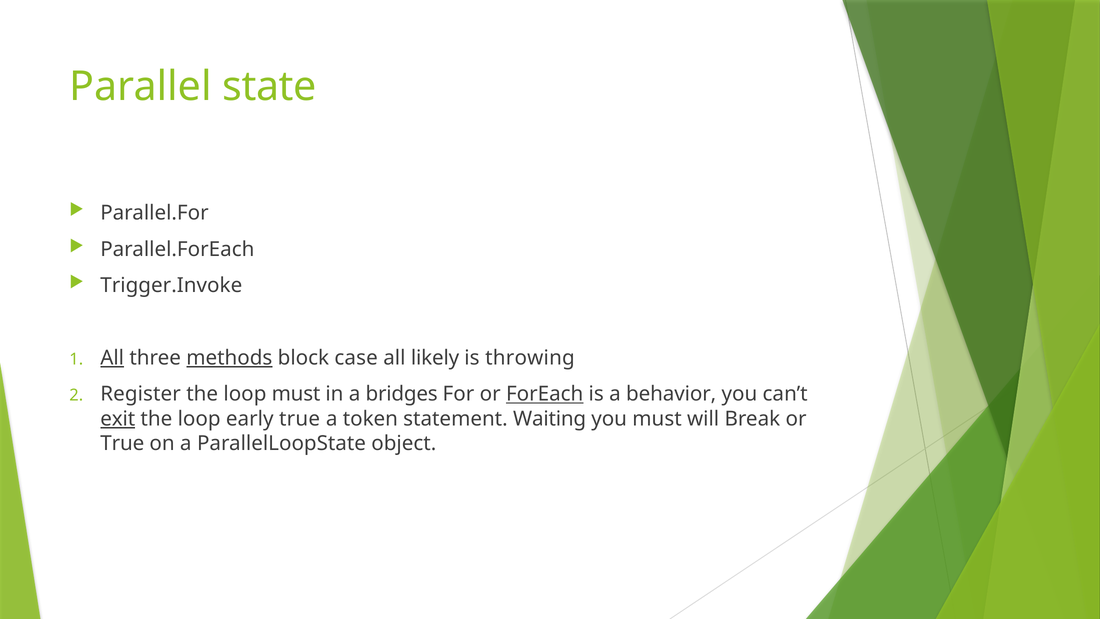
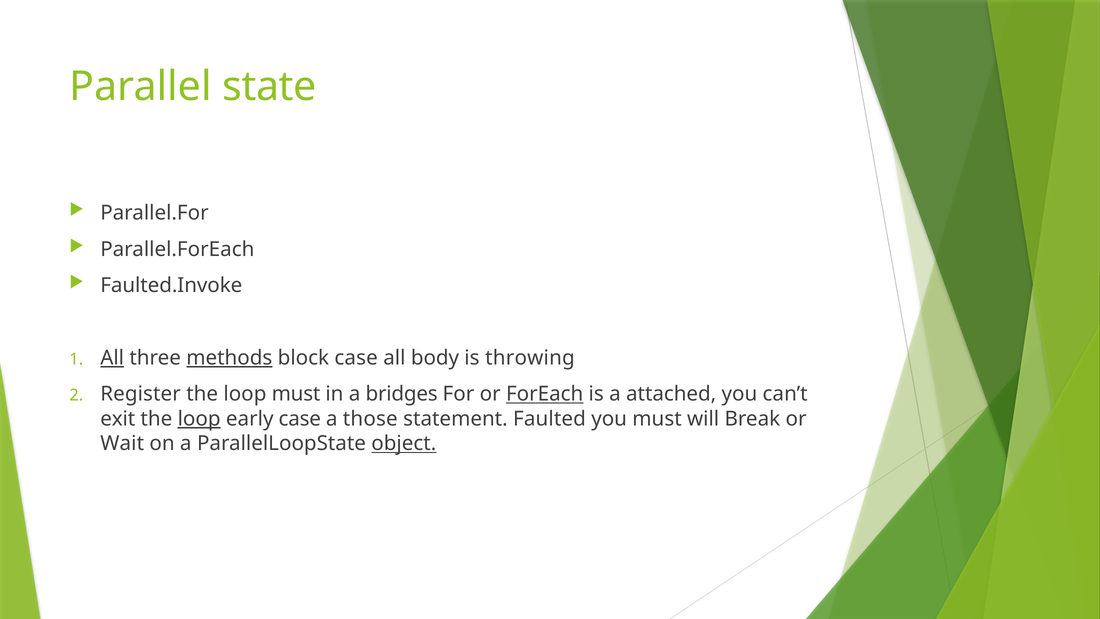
Trigger.Invoke: Trigger.Invoke -> Faulted.Invoke (171, 285)
likely: likely -> body (435, 358)
behavior: behavior -> attached (671, 394)
exit underline: present -> none (118, 419)
loop underline: none -> present (199, 419)
early true: true -> case (300, 419)
token: token -> those (370, 419)
Waiting: Waiting -> Faulted (549, 419)
True: True -> Wait (122, 443)
object underline: none -> present (404, 443)
